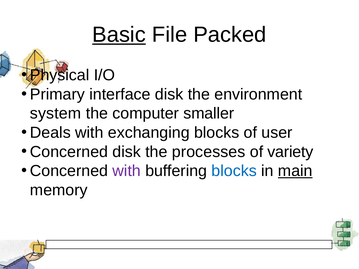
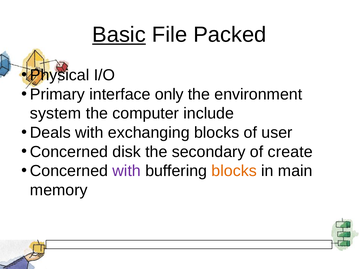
interface disk: disk -> only (169, 94)
smaller: smaller -> include (209, 114)
processes: processes -> secondary (209, 152)
variety: variety -> create (290, 152)
blocks colour: blue -> orange (234, 171)
main underline: present -> none (295, 171)
